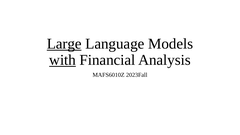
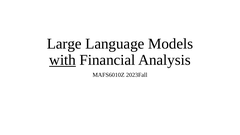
Large underline: present -> none (64, 44)
